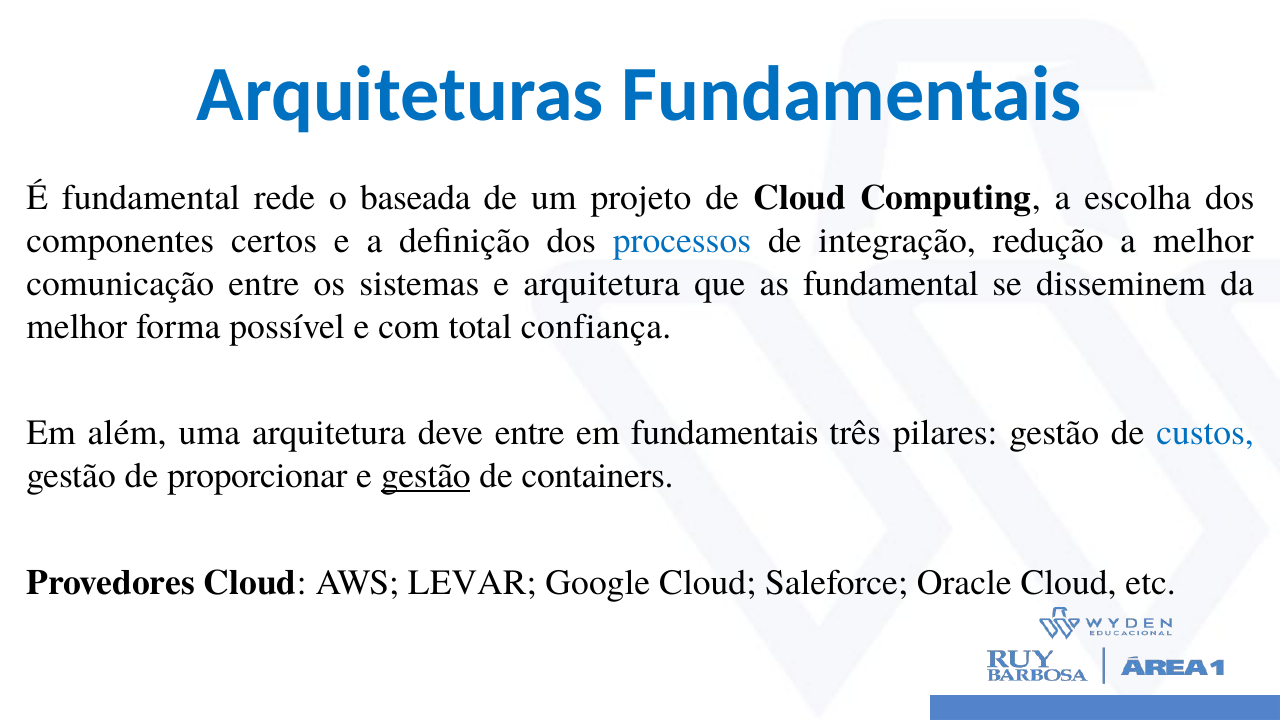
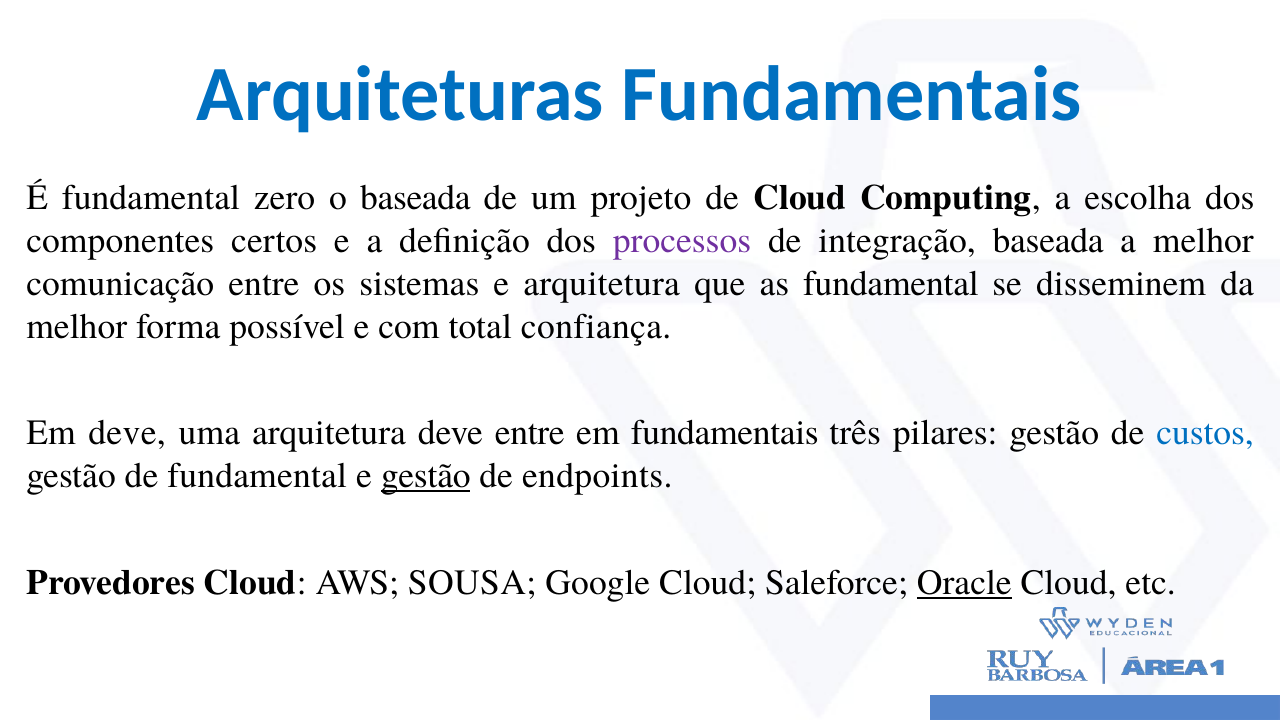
rede: rede -> zero (285, 198)
processos colour: blue -> purple (682, 241)
integração redução: redução -> baseada (1048, 241)
Em além: além -> deve (127, 433)
de proporcionar: proporcionar -> fundamental (257, 476)
containers: containers -> endpoints (597, 476)
LEVAR: LEVAR -> SOUSA (472, 582)
Oracle underline: none -> present (964, 582)
